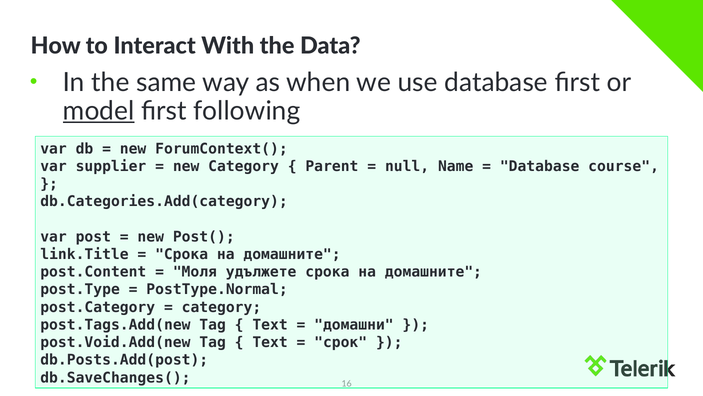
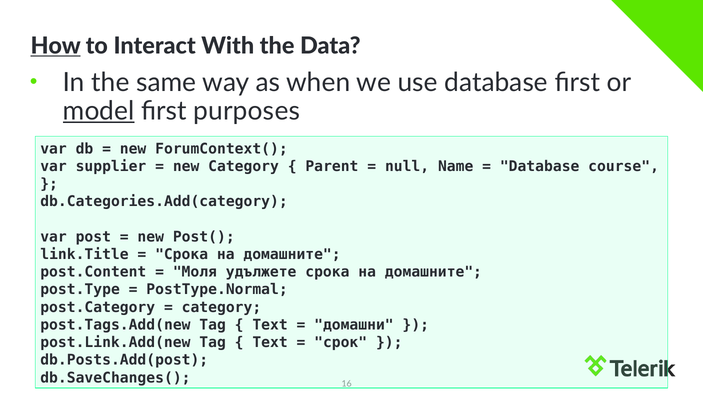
How underline: none -> present (56, 46)
following: following -> purposes (247, 111)
post.Void.Add(new: post.Void.Add(new -> post.Link.Add(new (115, 342)
